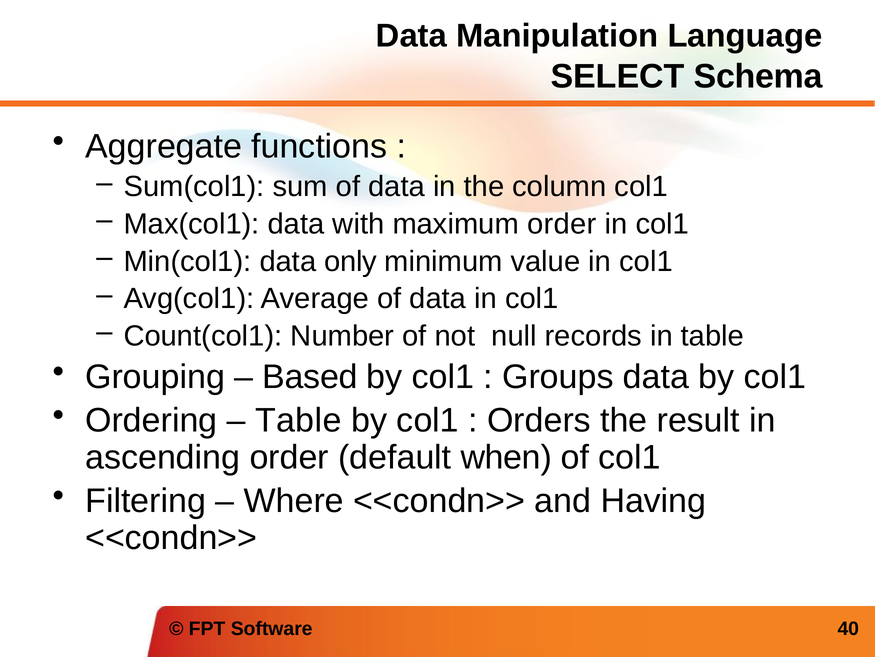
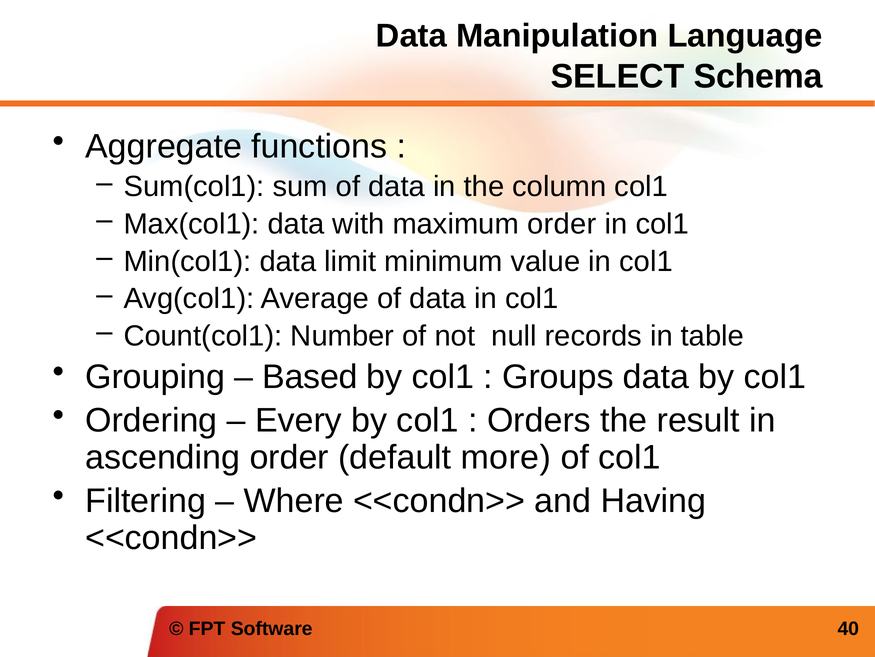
only: only -> limit (350, 261)
Table: Table -> Every (298, 420)
when: when -> more (506, 457)
